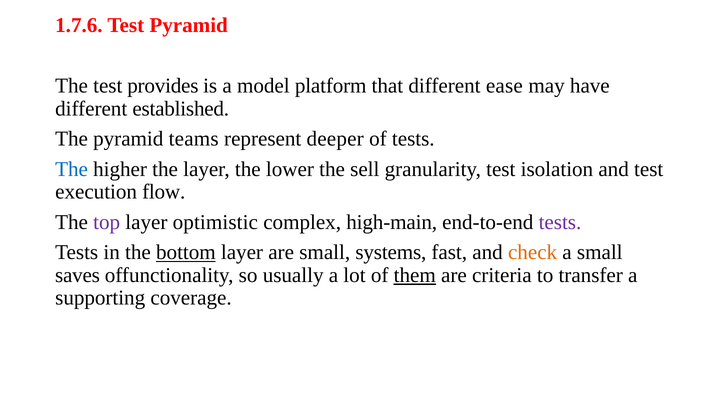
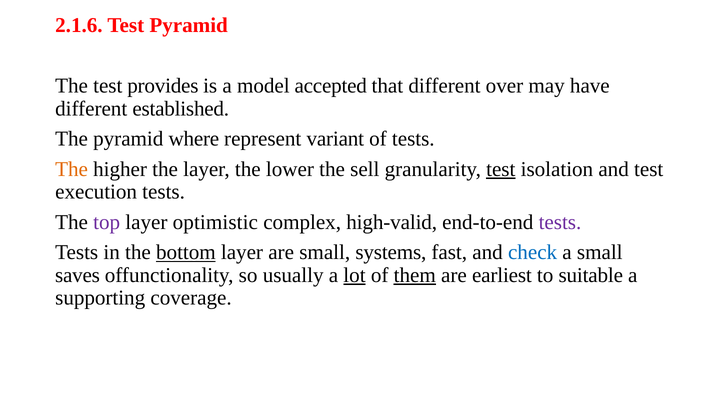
1.7.6: 1.7.6 -> 2.1.6 (79, 25)
platform: platform -> accepted (331, 86)
ease: ease -> over (504, 86)
teams: teams -> where (194, 139)
deeper: deeper -> variant (335, 139)
The colour: blue -> orange (72, 169)
test underline: none -> present (501, 169)
execution flow: flow -> tests (164, 192)
high-main: high-main -> high-valid (392, 222)
check colour: orange -> blue (533, 253)
lot underline: none -> present (355, 275)
criteria: criteria -> earliest (502, 275)
transfer: transfer -> suitable (591, 275)
